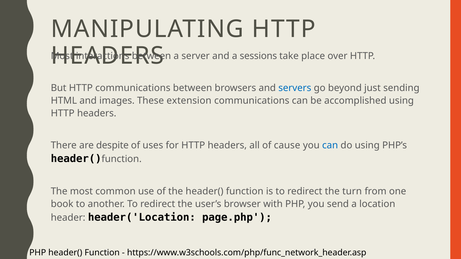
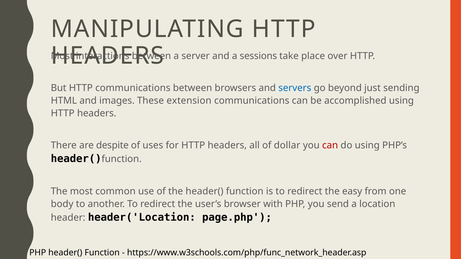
cause: cause -> dollar (287, 145)
can colour: blue -> red (330, 145)
turn: turn -> easy (352, 191)
book: book -> body (62, 204)
